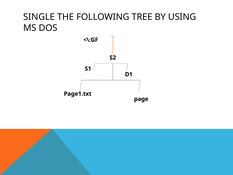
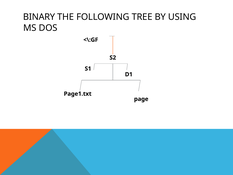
SINGLE: SINGLE -> BINARY (39, 17)
